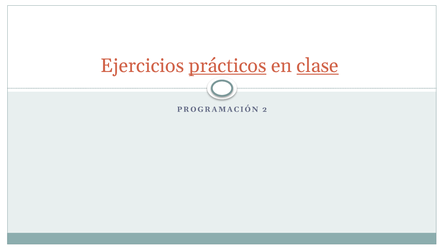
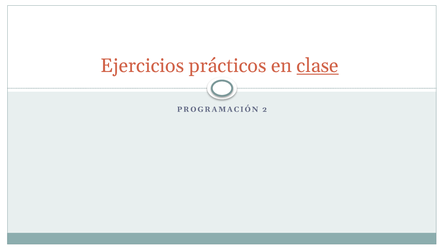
prácticos underline: present -> none (228, 66)
